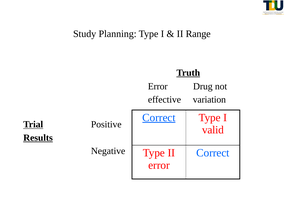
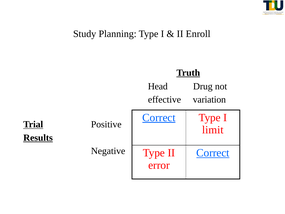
Range: Range -> Enroll (198, 34)
Error: Error -> Head (158, 86)
valid: valid -> limit (213, 130)
Correct underline: none -> present (213, 153)
